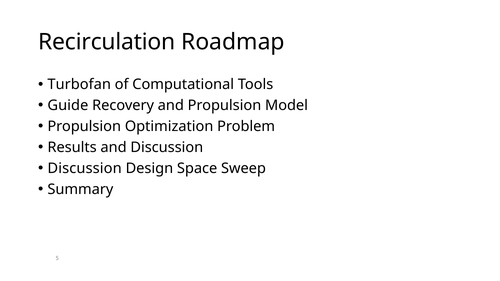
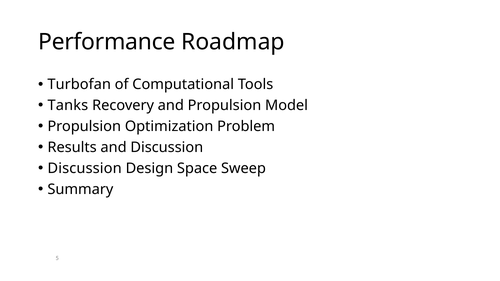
Recirculation: Recirculation -> Performance (107, 42)
Guide: Guide -> Tanks (68, 106)
